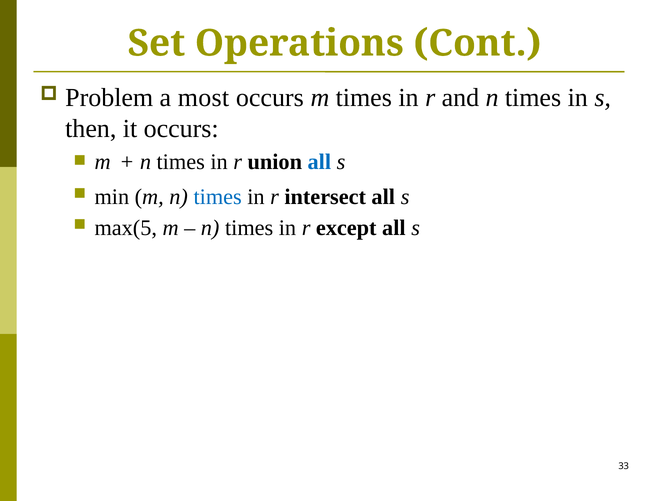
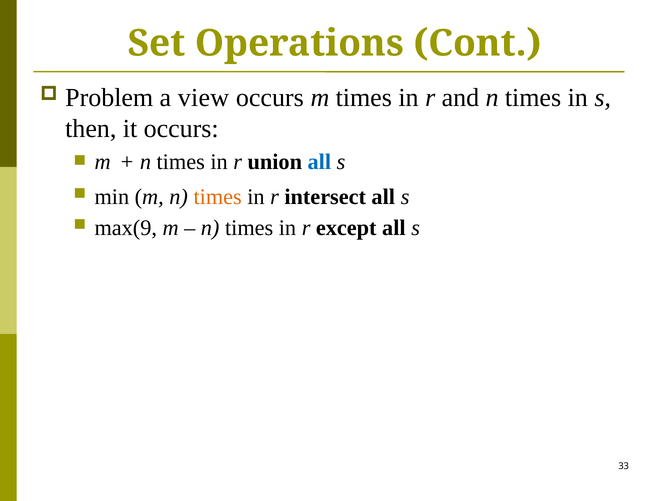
most: most -> view (203, 98)
times colour: blue -> orange (218, 197)
max(5: max(5 -> max(9 (126, 228)
